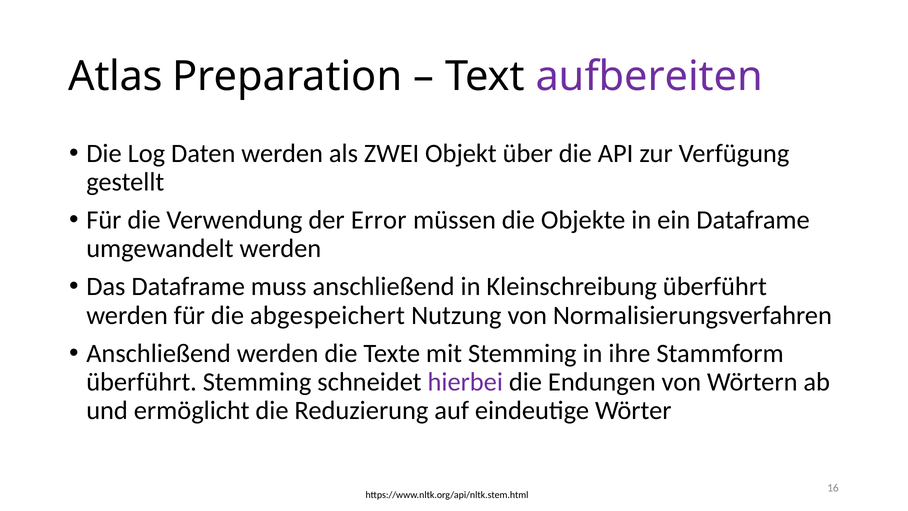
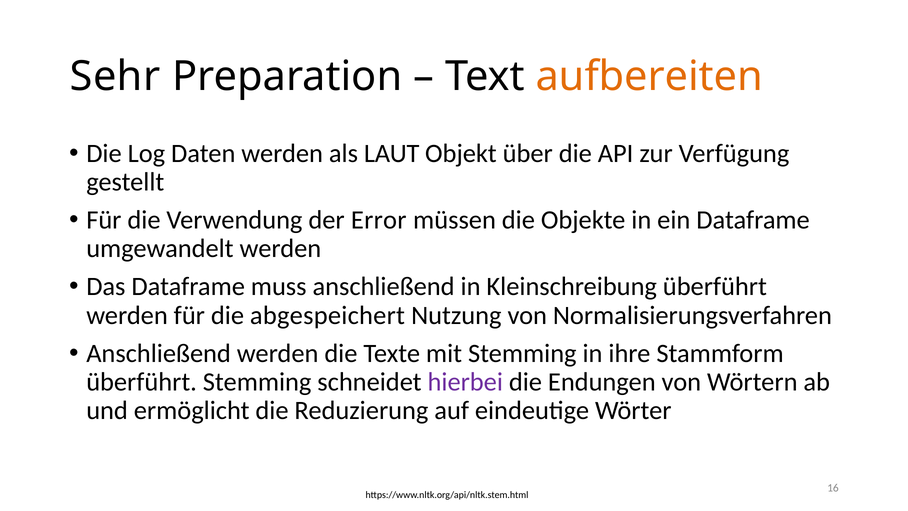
Atlas: Atlas -> Sehr (115, 76)
aufbereiten colour: purple -> orange (649, 76)
ZWEI: ZWEI -> LAUT (392, 153)
